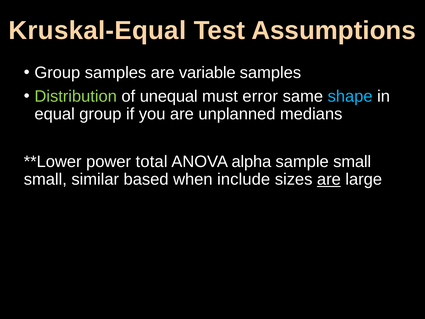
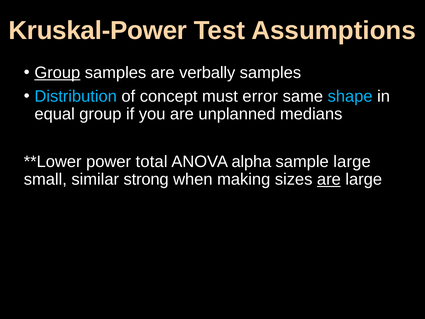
Kruskal-Equal: Kruskal-Equal -> Kruskal-Power (98, 31)
Group underline: none -> present (57, 73)
variable: variable -> verbally (207, 73)
Distribution colour: light green -> light blue (76, 96)
unequal: unequal -> concept (169, 96)
sample small: small -> large (352, 162)
based: based -> strong (146, 179)
include: include -> making (244, 179)
